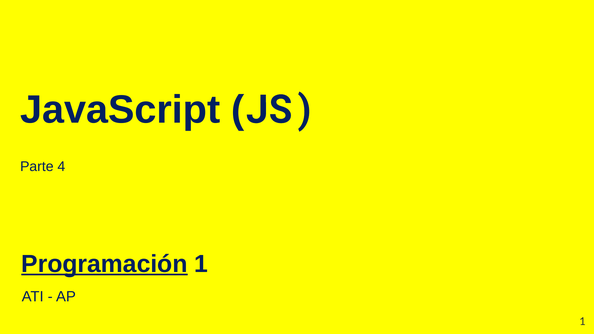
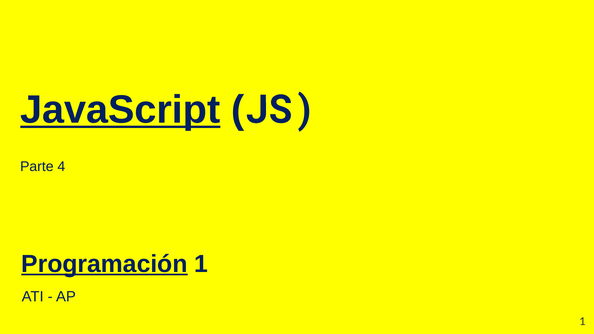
JavaScript underline: none -> present (120, 110)
